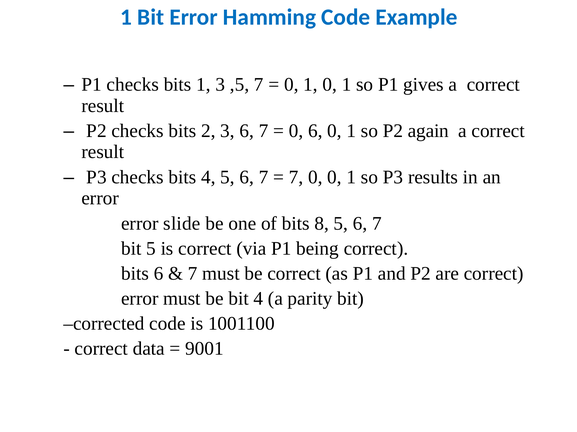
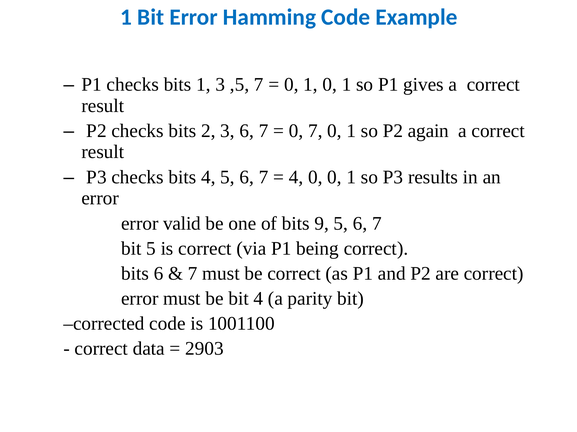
0 6: 6 -> 7 (315, 131)
7: 7 -> 4 (296, 177)
slide: slide -> valid (182, 224)
8: 8 -> 9 (322, 224)
9001: 9001 -> 2903 (204, 349)
